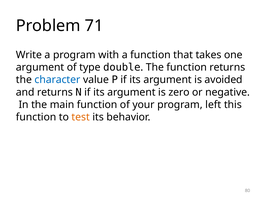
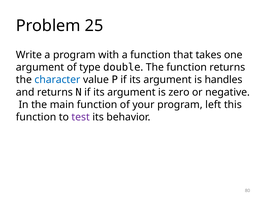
71: 71 -> 25 (94, 26)
avoided: avoided -> handles (224, 80)
test colour: orange -> purple (81, 117)
